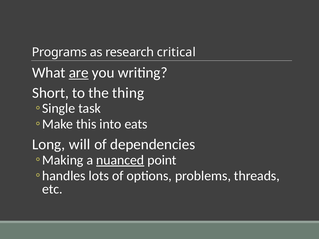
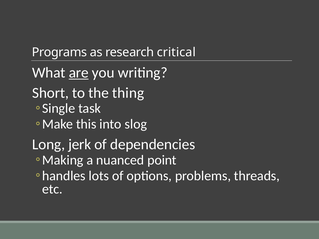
eats: eats -> slog (136, 124)
will: will -> jerk (80, 145)
nuanced underline: present -> none (120, 160)
